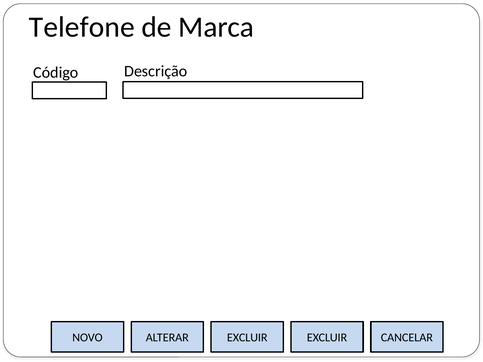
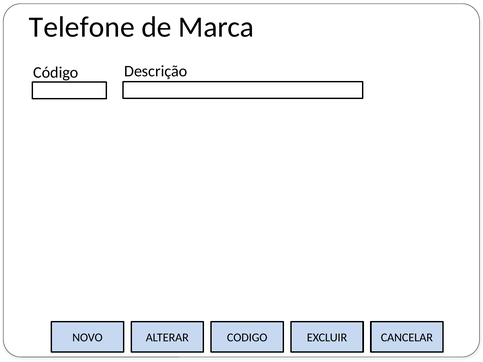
ALTERAR EXCLUIR: EXCLUIR -> CODIGO (247, 338)
